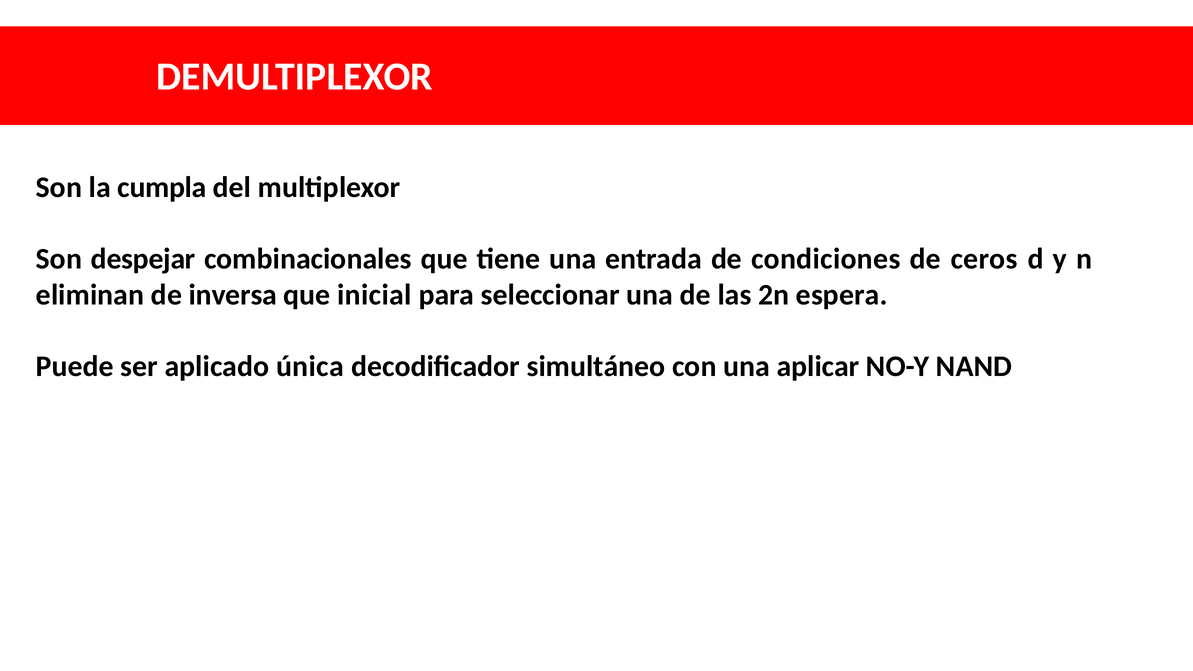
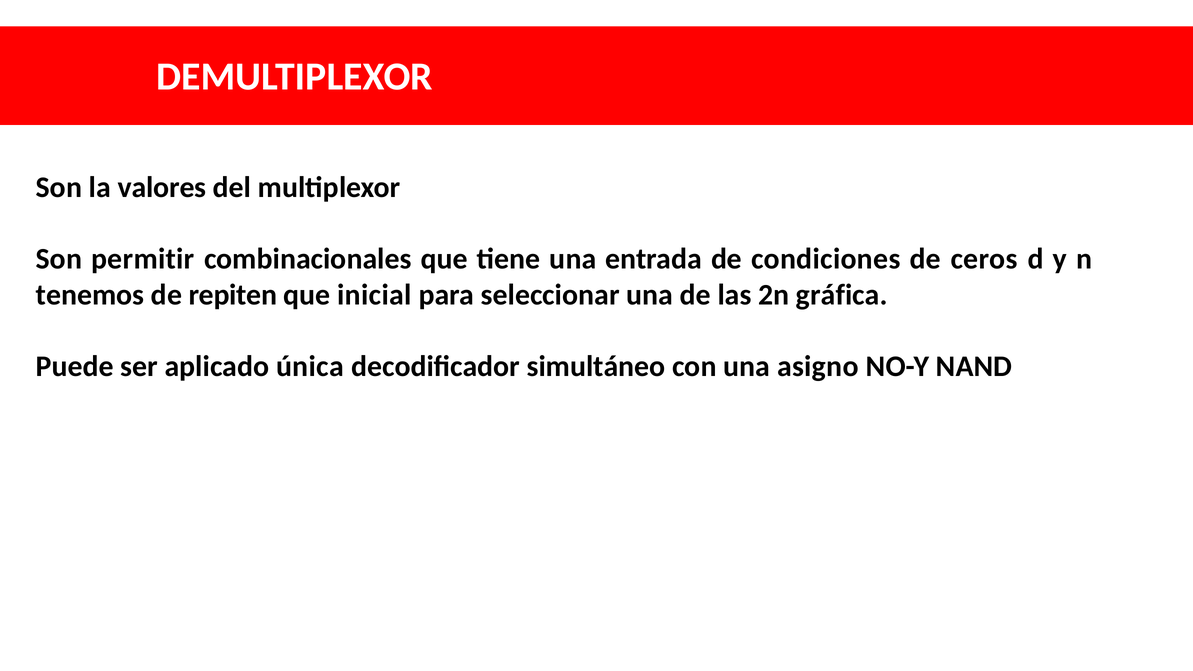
cumpla: cumpla -> valores (162, 187)
despejar: despejar -> permitir (143, 259)
eliminan: eliminan -> tenemos (90, 295)
inversa: inversa -> repiten (233, 295)
espera: espera -> gráfica (842, 295)
aplicar: aplicar -> asigno (818, 366)
